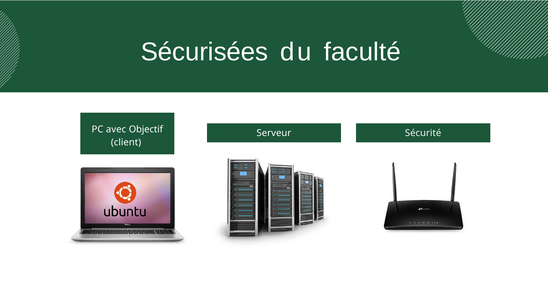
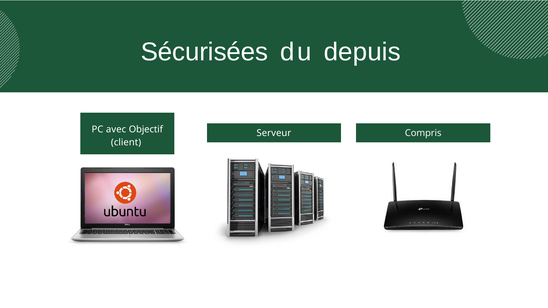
faculté: faculté -> depuis (362, 52)
Sécurité: Sécurité -> Compris (423, 133)
